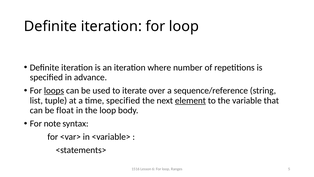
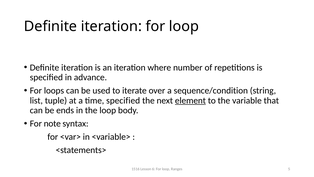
loops underline: present -> none (54, 90)
sequence/reference: sequence/reference -> sequence/condition (211, 90)
float: float -> ends (65, 110)
